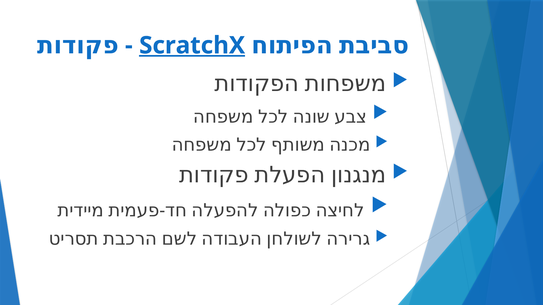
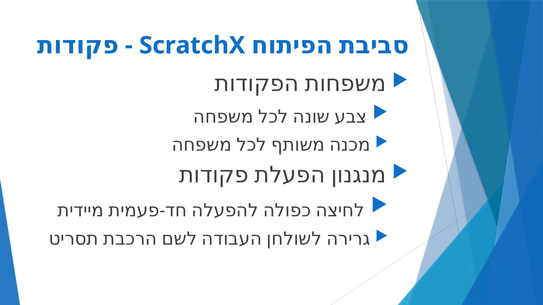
ScratchX underline: present -> none (192, 45)
